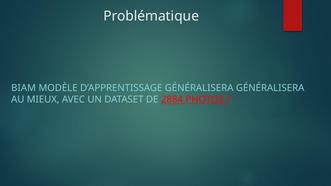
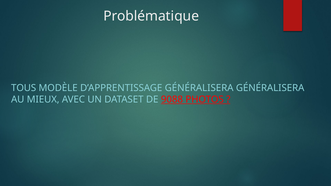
BIAM: BIAM -> TOUS (24, 88)
2884: 2884 -> 9088 (172, 99)
